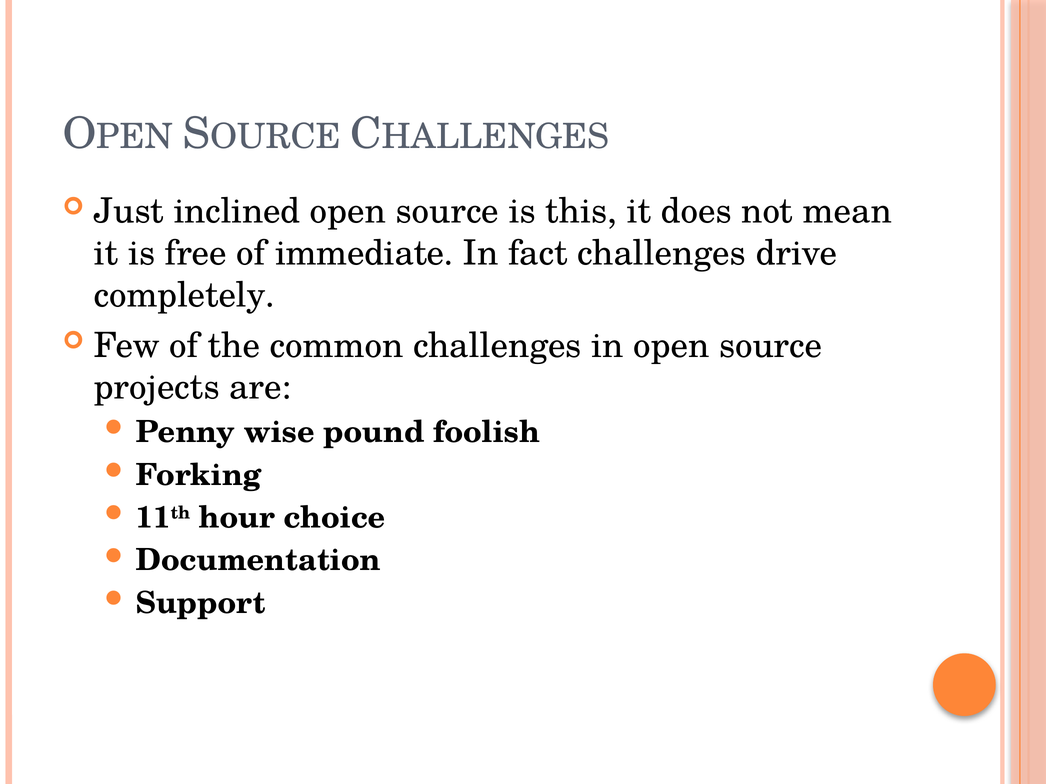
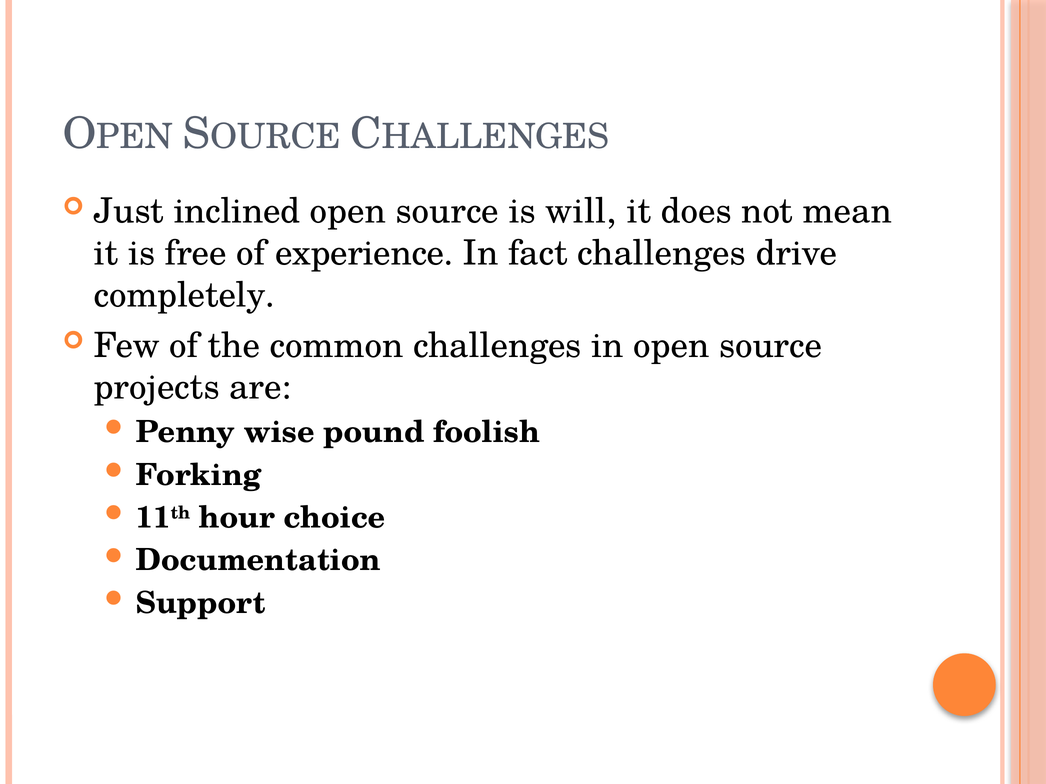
this: this -> will (581, 212)
immediate: immediate -> experience (364, 253)
